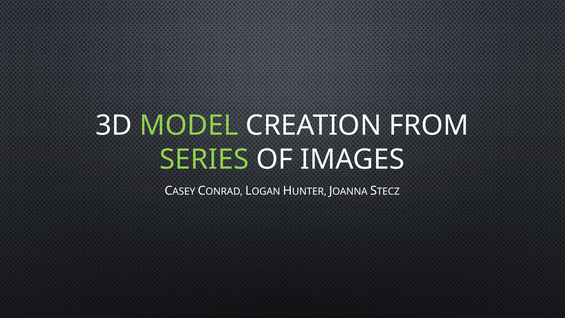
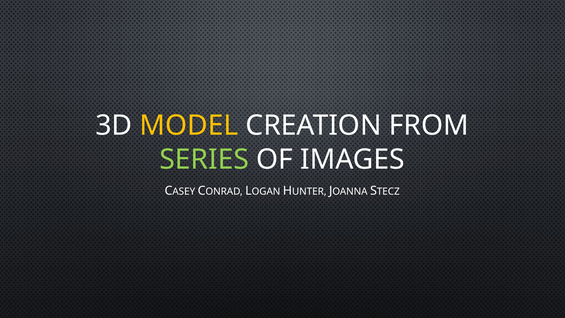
MODEL colour: light green -> yellow (189, 126)
